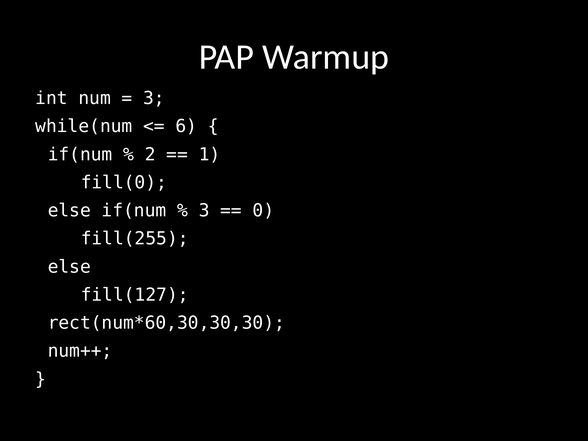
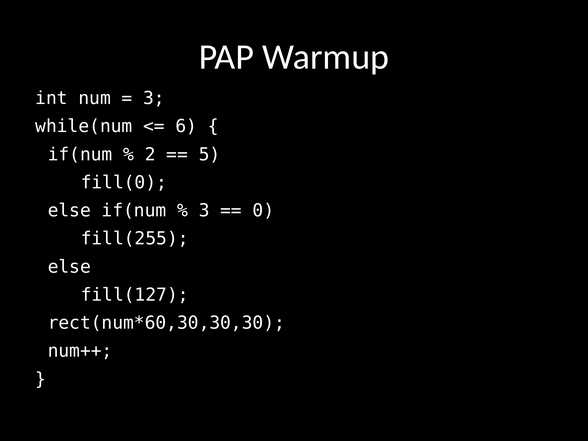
1: 1 -> 5 (209, 154)
